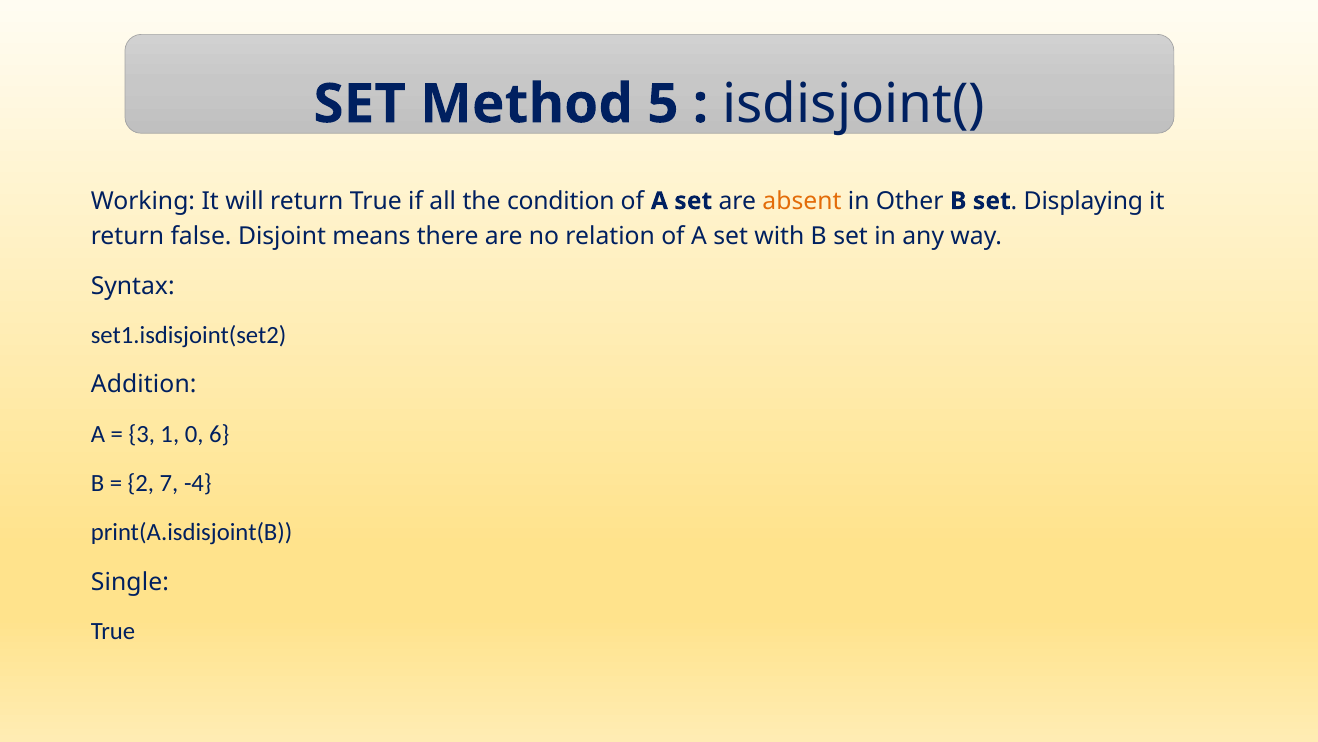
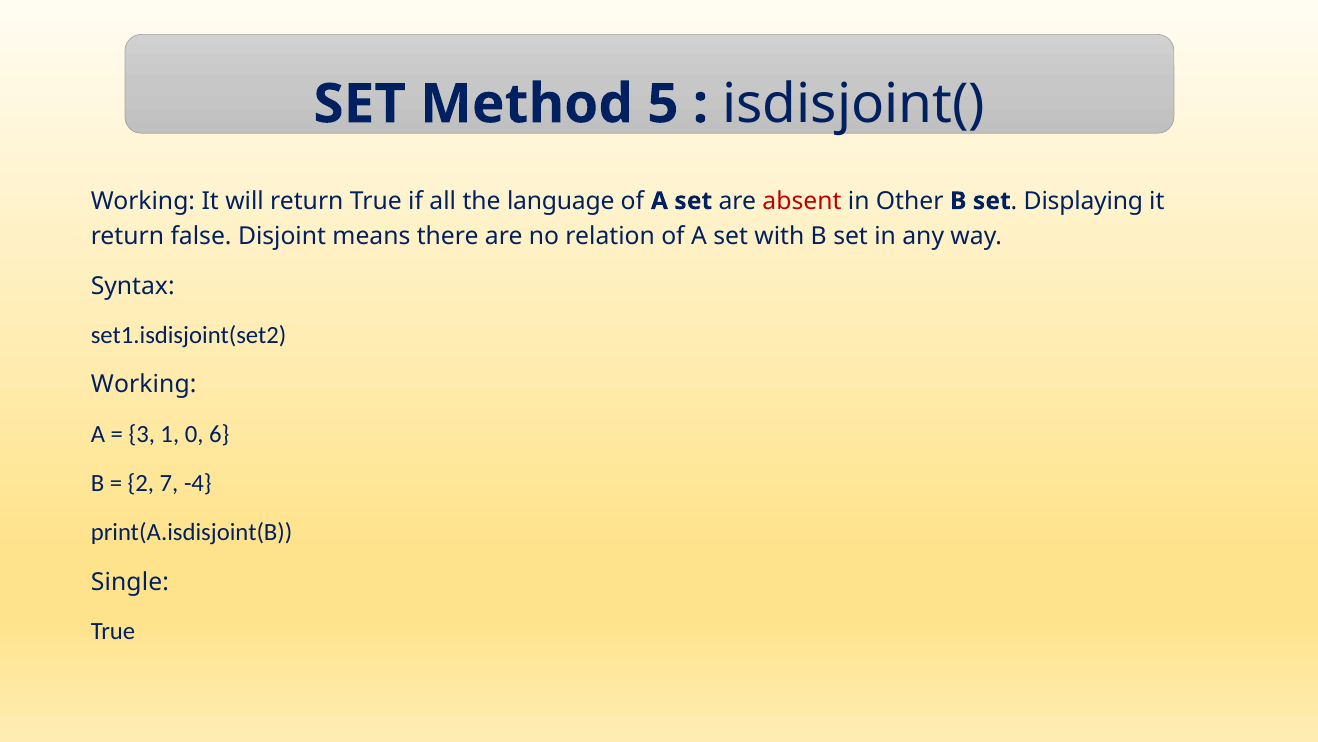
condition: condition -> language (561, 201)
absent colour: orange -> red (802, 201)
Addition: Addition -> Working (144, 384)
